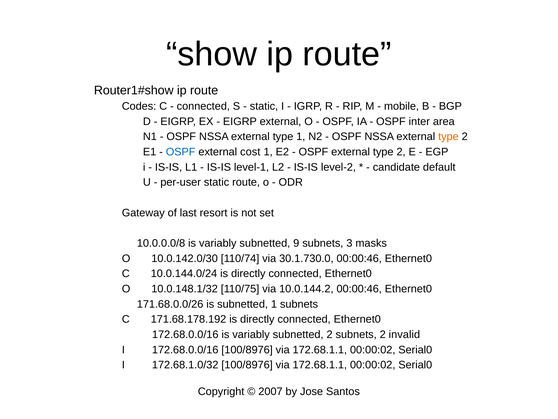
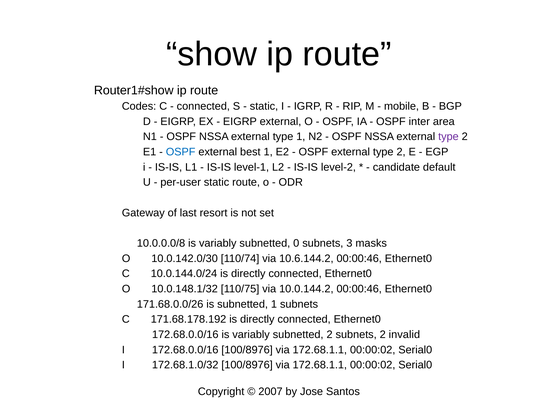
type colour: orange -> purple (448, 137)
cost: cost -> best (250, 152)
9: 9 -> 0 (296, 243)
30.1.730.0: 30.1.730.0 -> 10.6.144.2 (306, 258)
